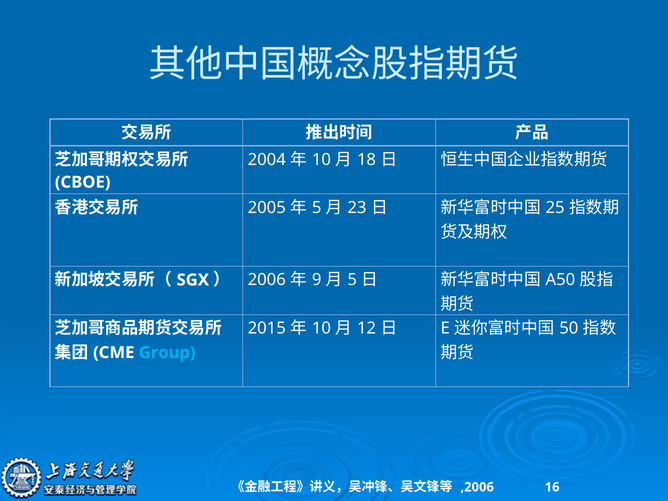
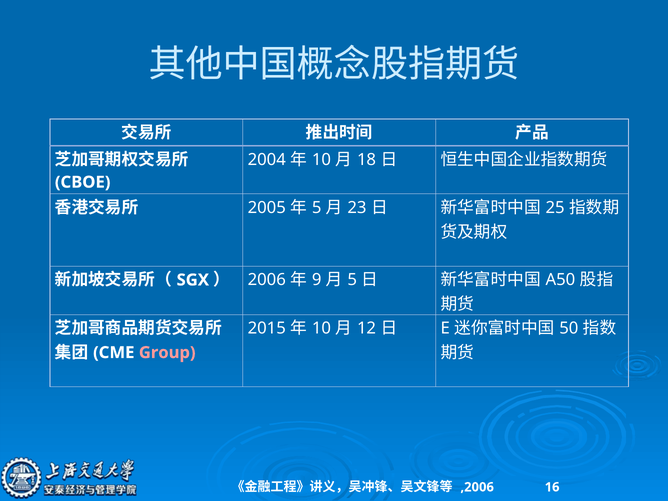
Group colour: light blue -> pink (167, 353)
